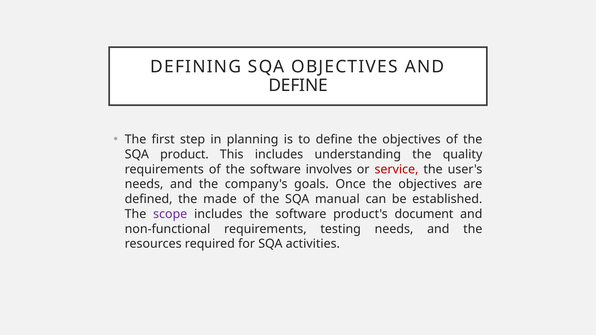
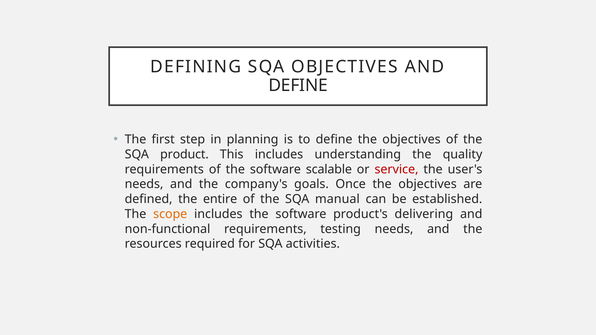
involves: involves -> scalable (329, 169)
made: made -> entire (220, 199)
scope colour: purple -> orange (170, 214)
document: document -> delivering (424, 214)
